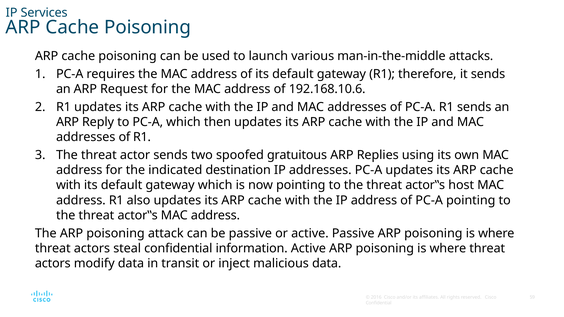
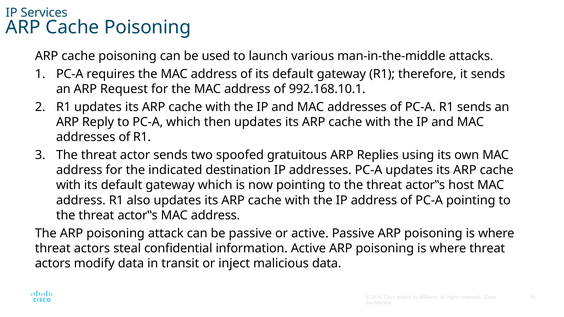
192.168.10.6: 192.168.10.6 -> 992.168.10.1 (327, 89)
